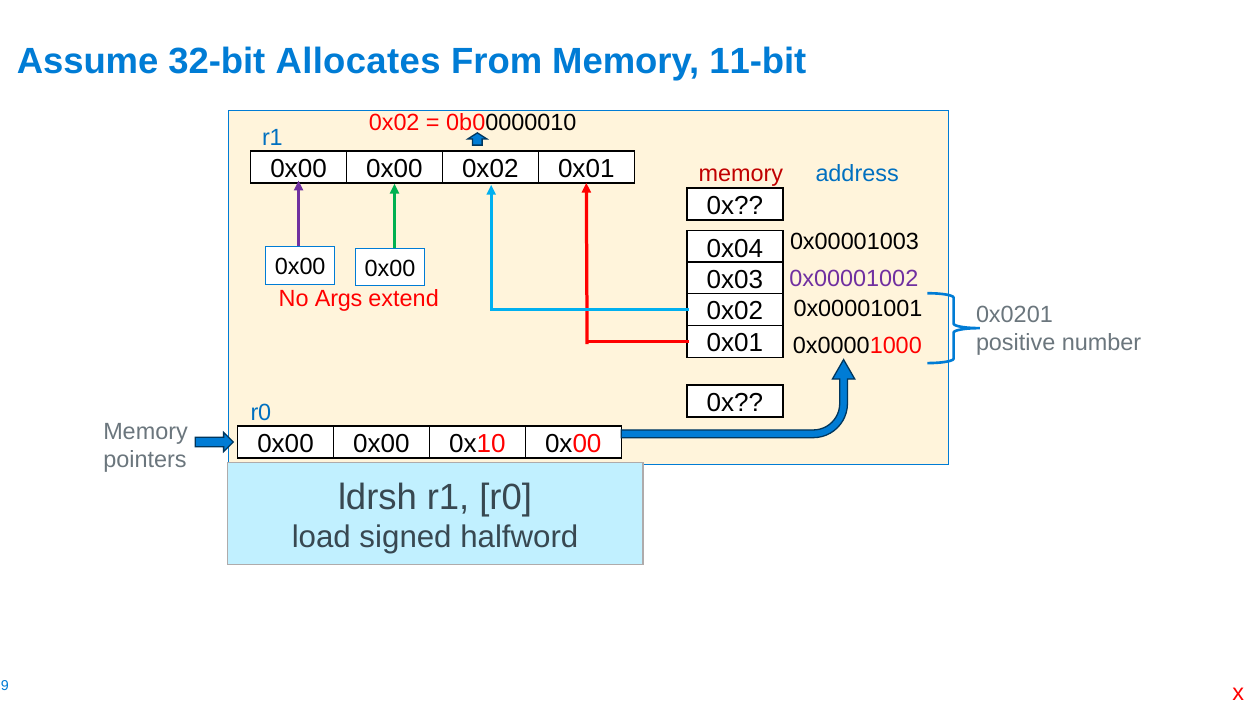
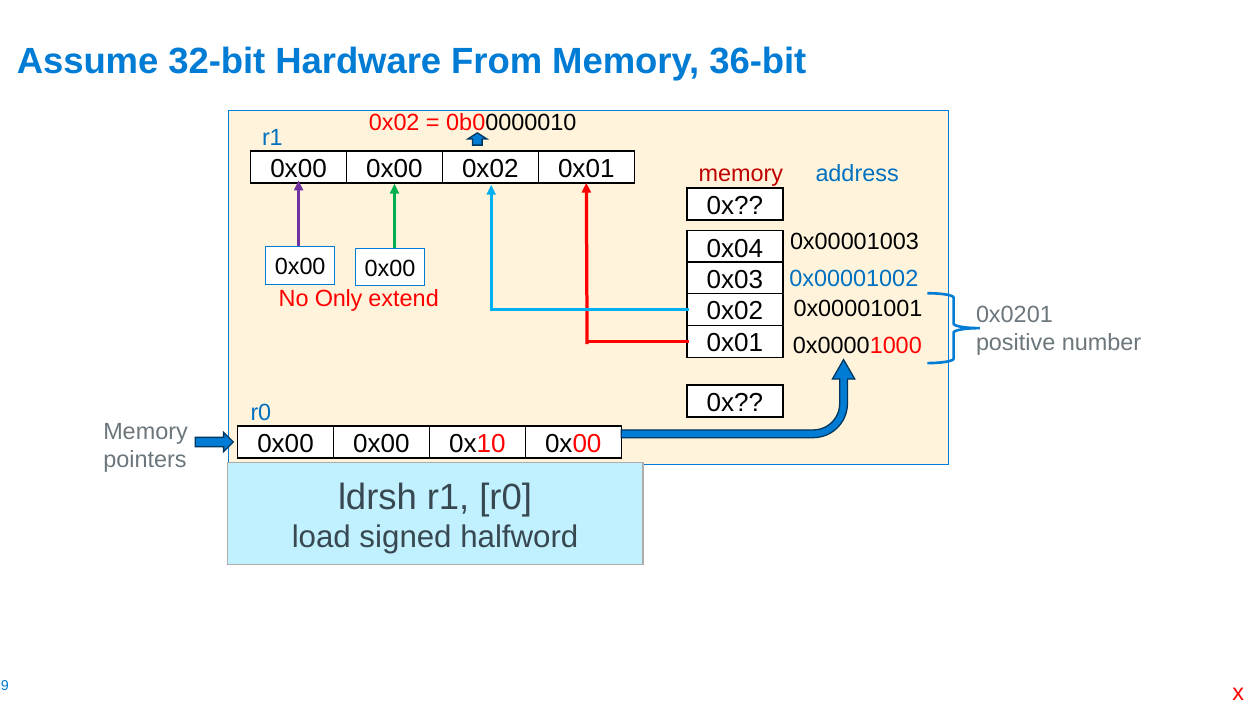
Allocates: Allocates -> Hardware (358, 61)
11-bit: 11-bit -> 36-bit (758, 61)
0x00001002 colour: purple -> blue (854, 279)
Args: Args -> Only (339, 298)
